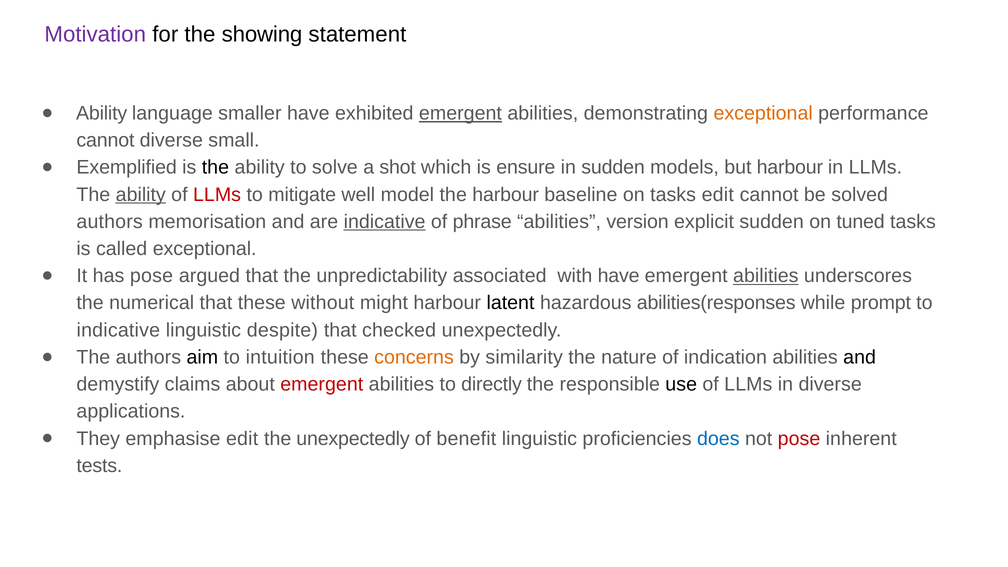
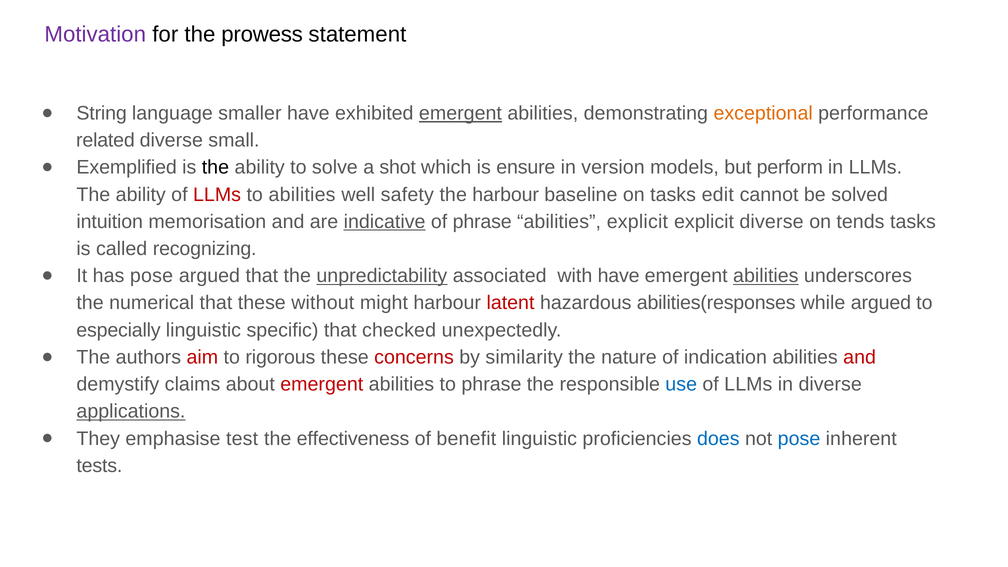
showing: showing -> prowess (262, 34)
Ability: Ability -> String (102, 113)
cannot: cannot -> related (105, 140)
in sudden: sudden -> version (613, 168)
but harbour: harbour -> perform (790, 168)
ability underline: present -> none (141, 195)
to mitigate: mitigate -> abilities (302, 195)
model: model -> safety (407, 195)
authors: authors -> intuition (110, 222)
abilities version: version -> explicit (637, 222)
explicit sudden: sudden -> diverse (772, 222)
tuned: tuned -> tends (860, 222)
called exceptional: exceptional -> recognizing (205, 249)
unpredictability underline: none -> present (382, 276)
latent colour: black -> red (510, 303)
while prompt: prompt -> argued (881, 303)
indicative: indicative -> especially (119, 330)
despite: despite -> specific (283, 330)
aim colour: black -> red (202, 357)
intuition: intuition -> rigorous (280, 357)
concerns colour: orange -> red (414, 357)
and colour: black -> red (860, 357)
to directly: directly -> phrase (491, 384)
use colour: black -> blue (681, 384)
applications underline: none -> present (131, 411)
emphasise edit: edit -> test (242, 439)
the unexpectedly: unexpectedly -> effectiveness (353, 439)
pose colour: red -> blue (799, 439)
